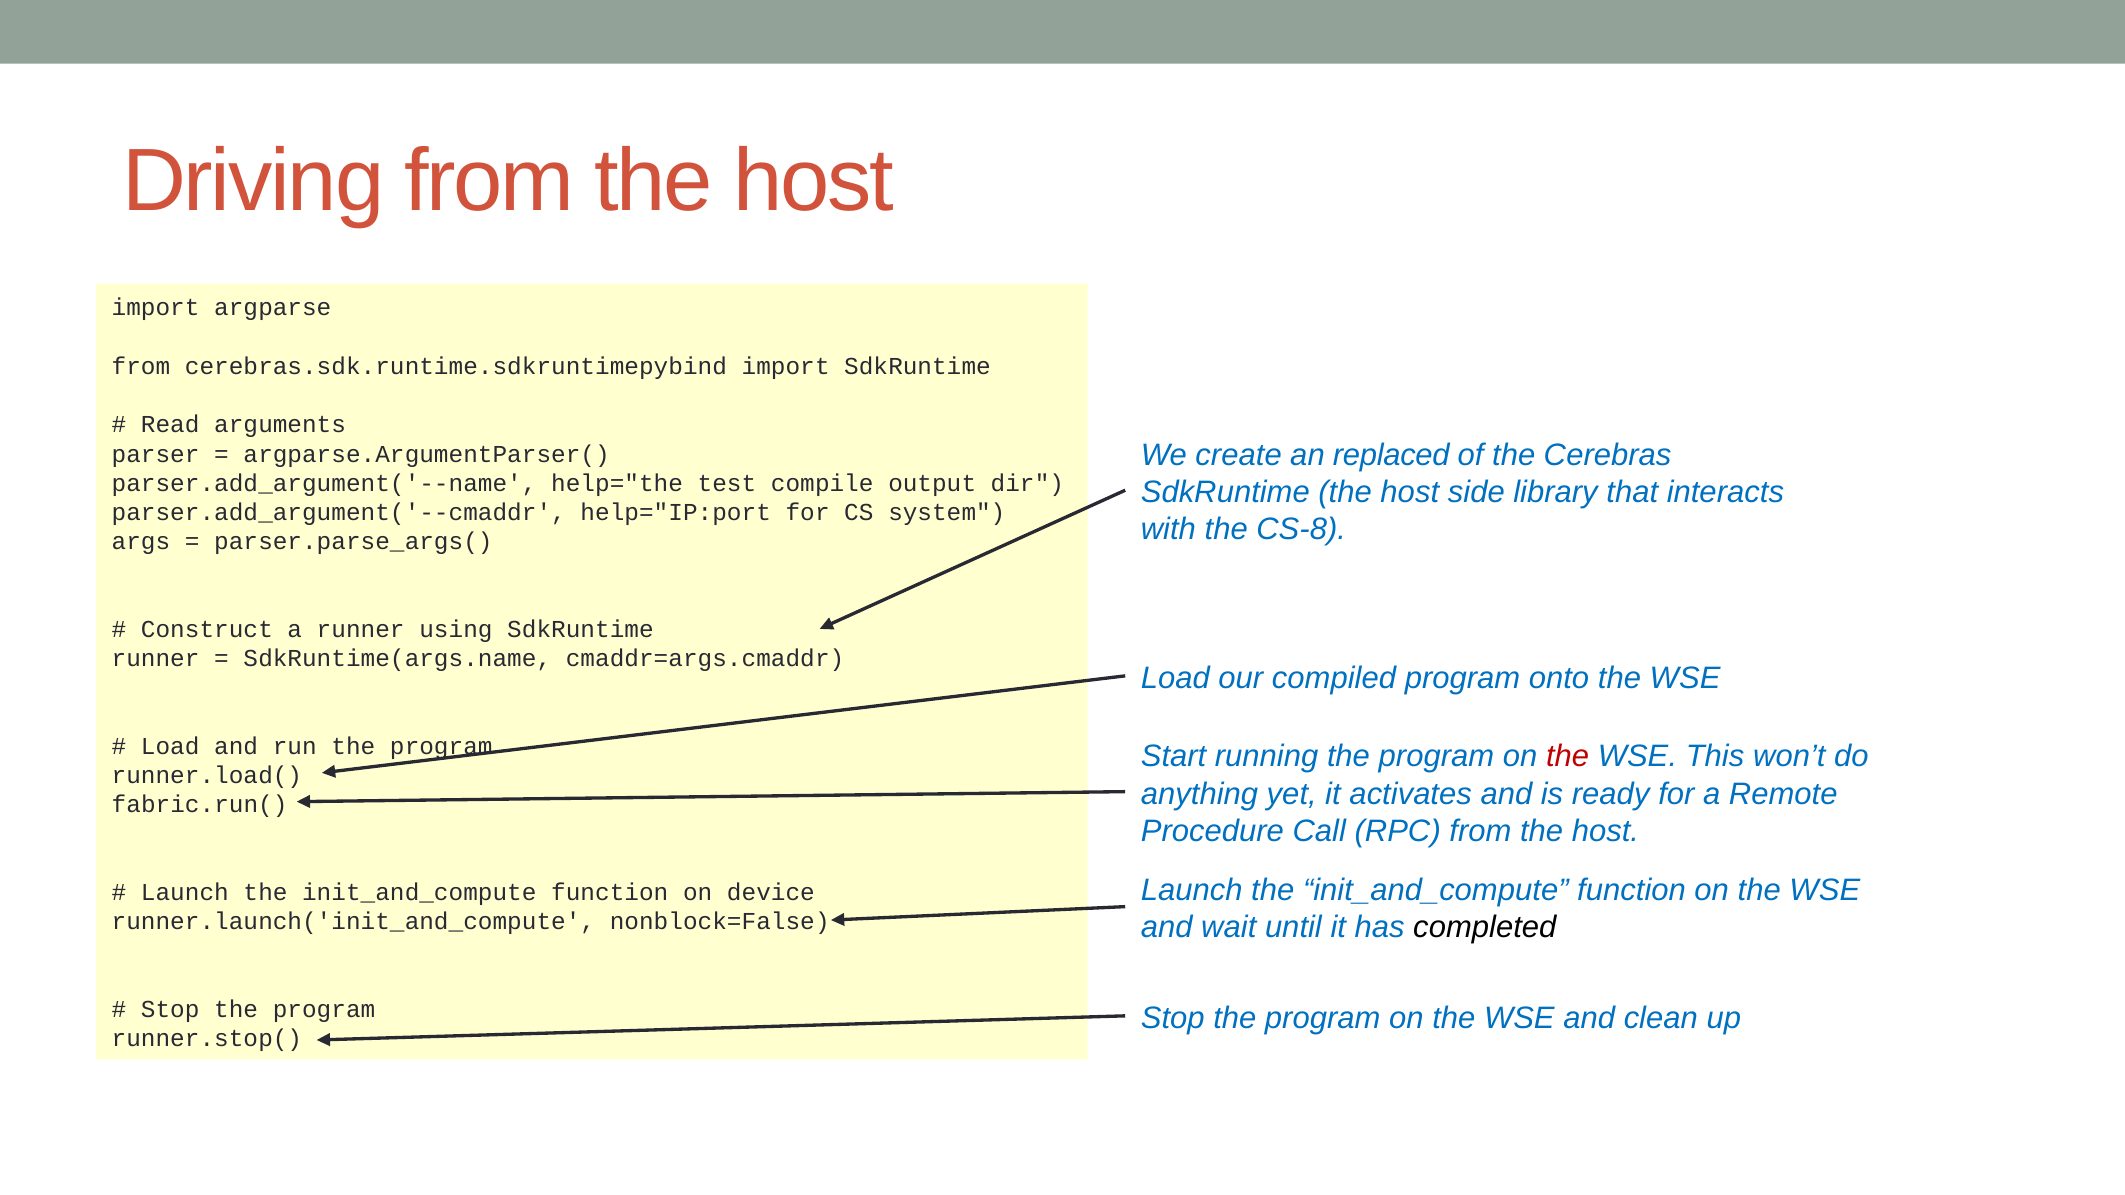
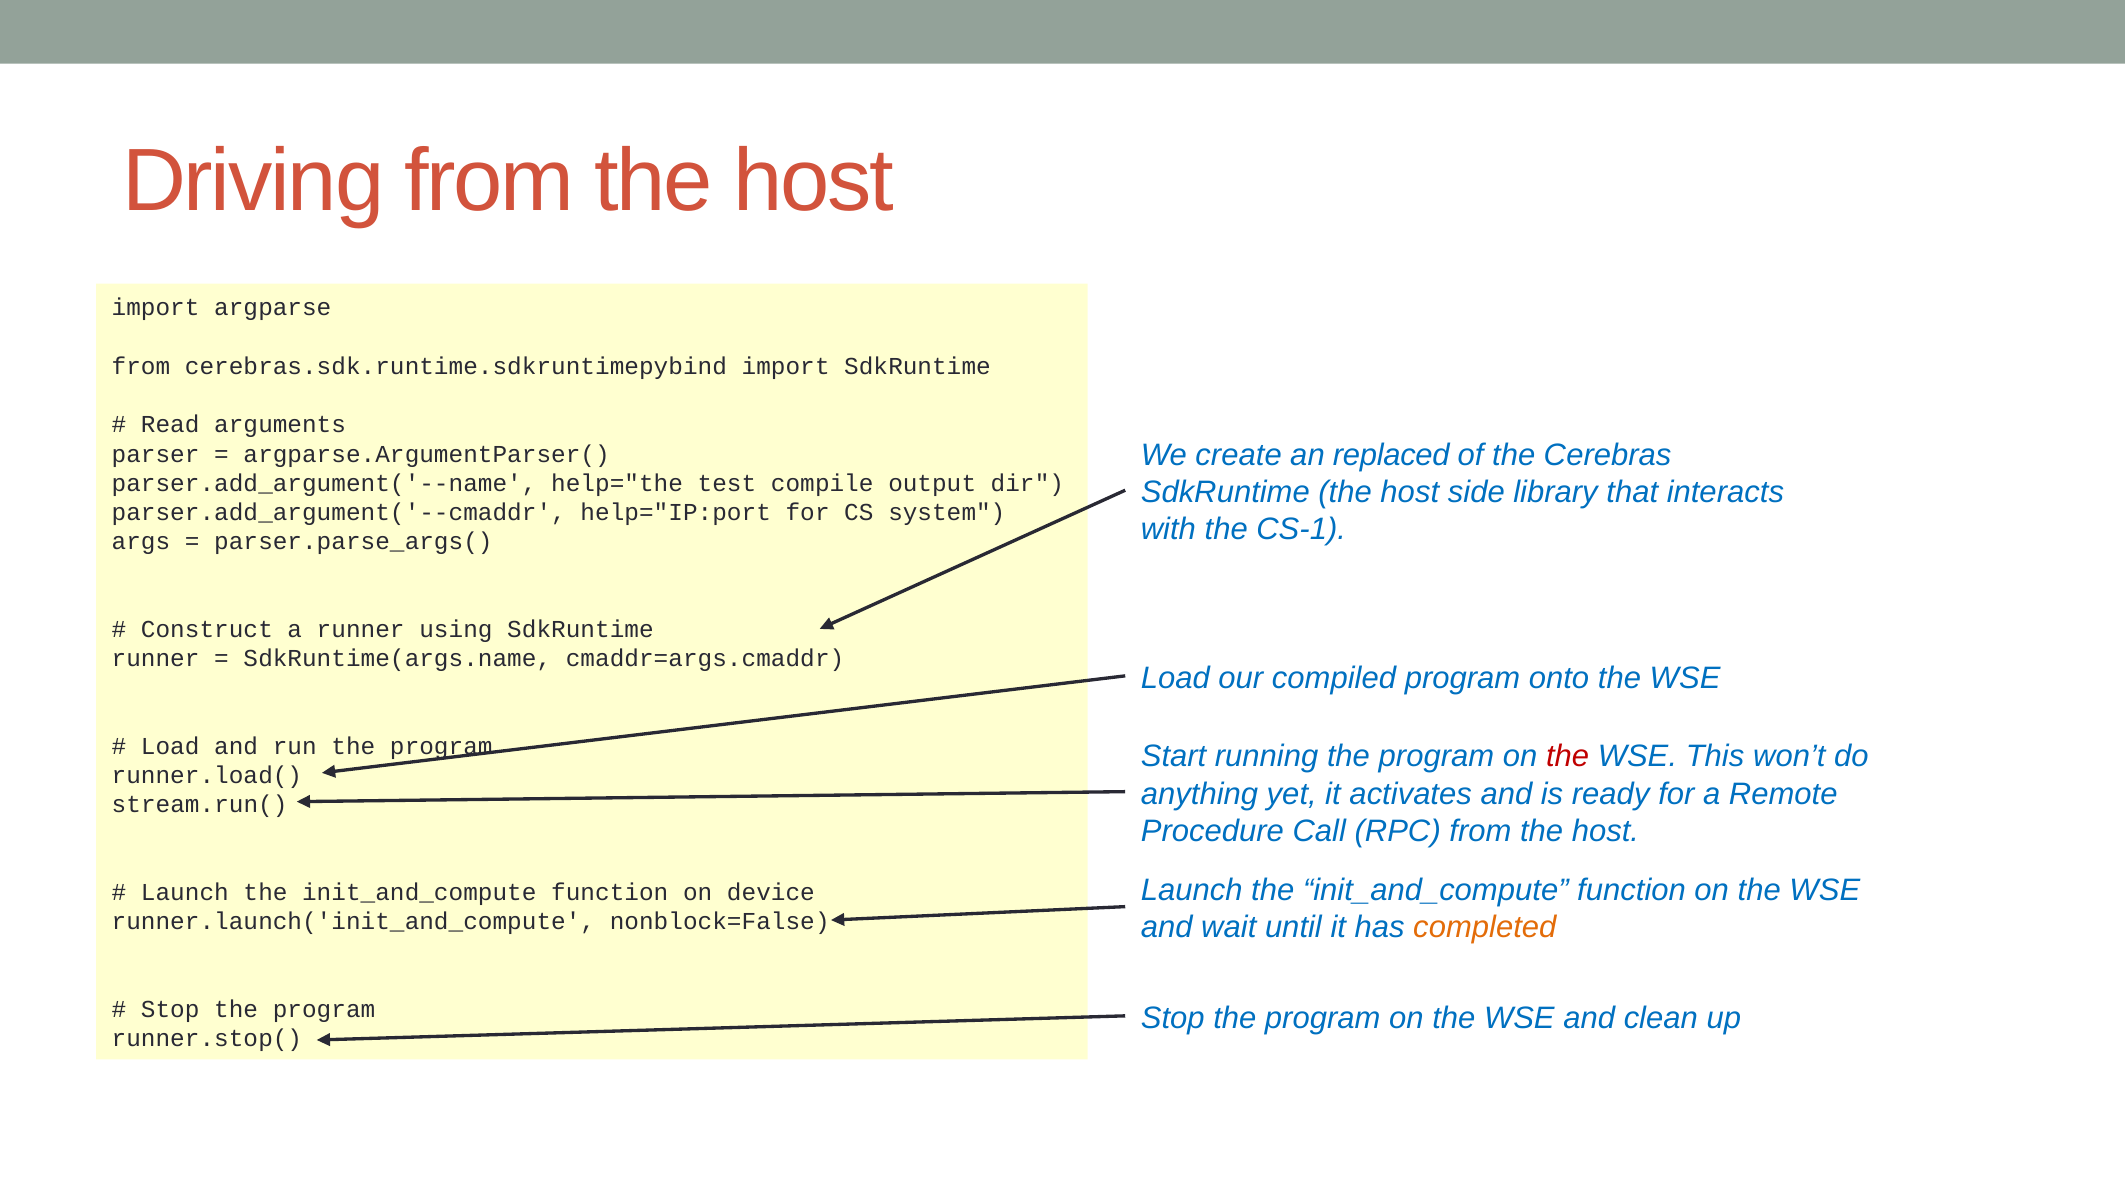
CS-8: CS-8 -> CS-1 (1301, 530)
fabric.run(: fabric.run( -> stream.run( (200, 805)
completed colour: black -> orange (1485, 928)
